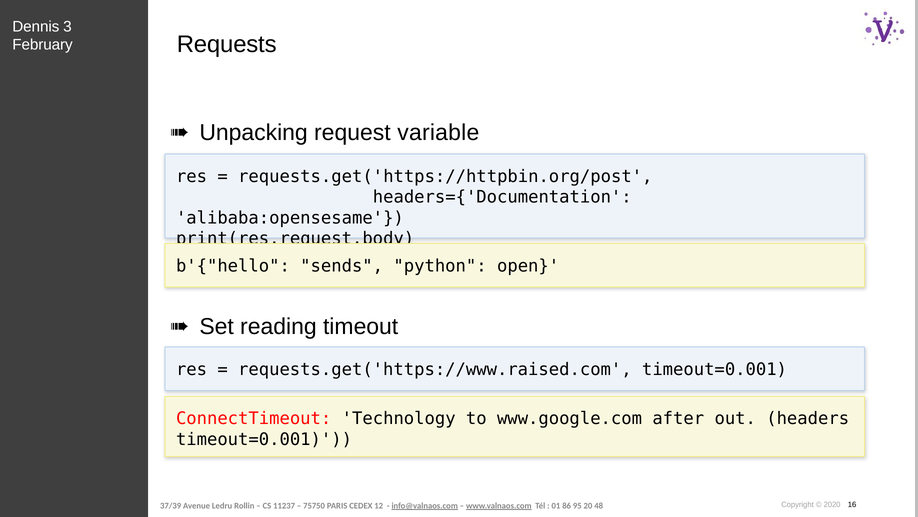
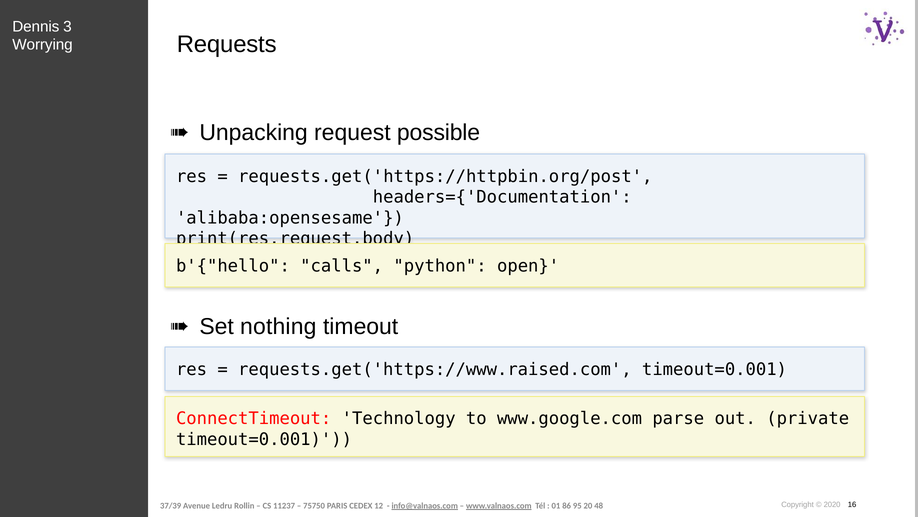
February: February -> Worrying (42, 45)
variable: variable -> possible (439, 133)
sends: sends -> calls (342, 266)
reading: reading -> nothing (278, 326)
after: after -> parse (678, 418)
headers: headers -> private (808, 418)
